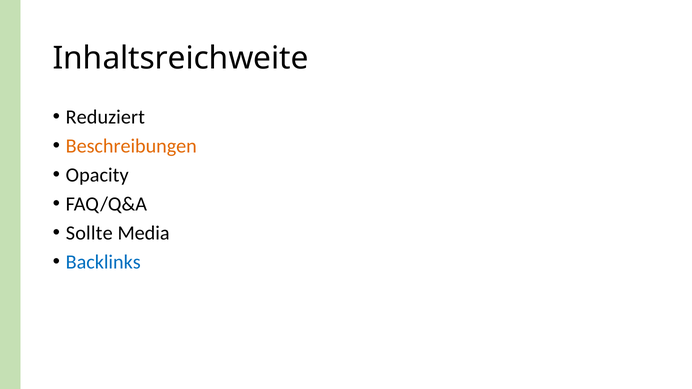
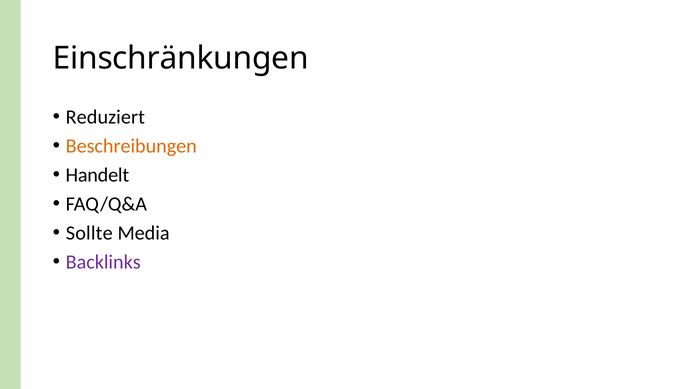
Inhaltsreichweite: Inhaltsreichweite -> Einschränkungen (181, 58)
Opacity: Opacity -> Handelt (97, 175)
Backlinks colour: blue -> purple (103, 262)
